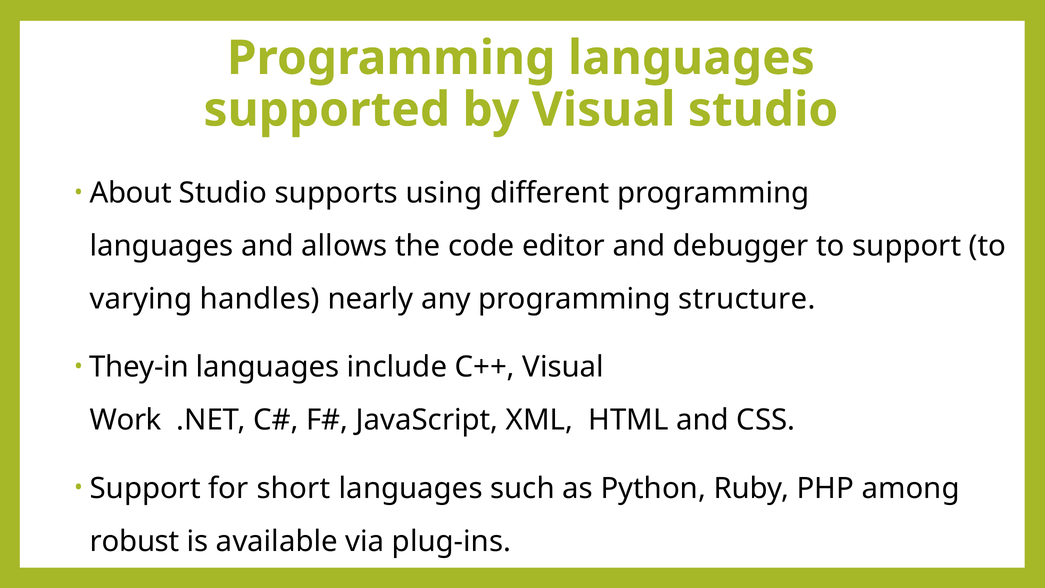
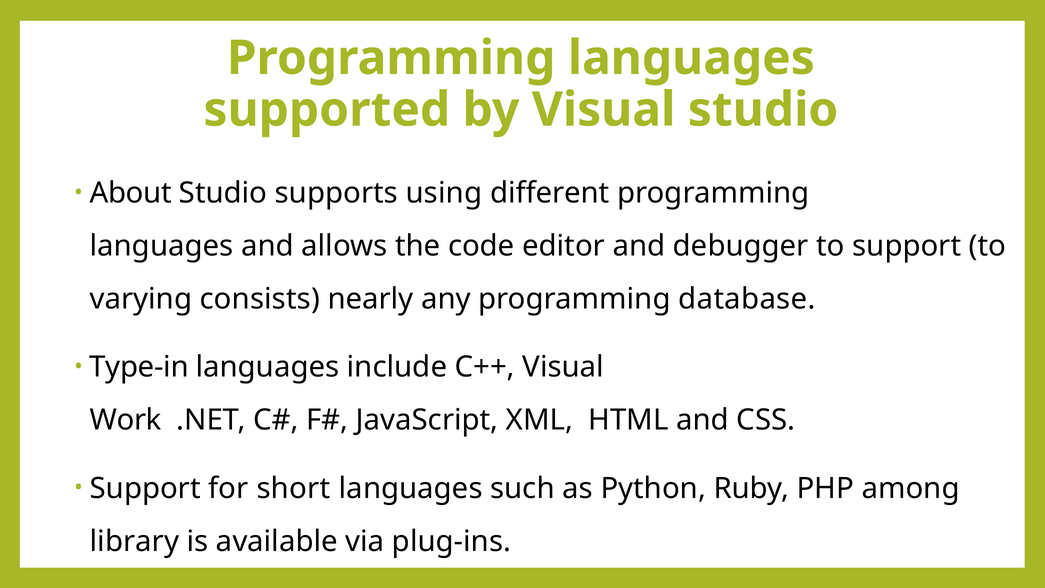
handles: handles -> consists (260, 299)
structure: structure -> database (747, 299)
They-in: They-in -> Type-in (139, 367)
robust: robust -> library (134, 541)
